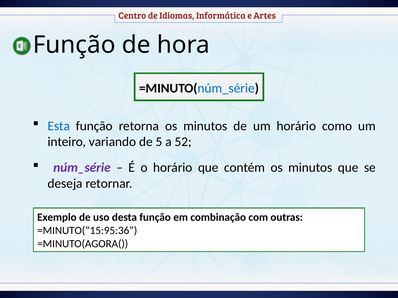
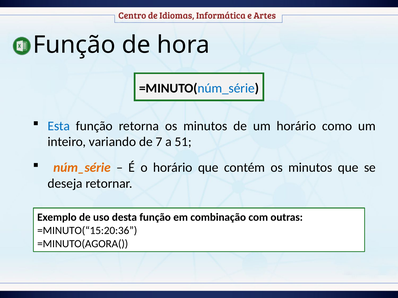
5: 5 -> 7 (159, 142)
52: 52 -> 51 (183, 142)
núm_série colour: purple -> orange (82, 168)
=MINUTO(“15:95:36: =MINUTO(“15:95:36 -> =MINUTO(“15:20:36 (87, 231)
